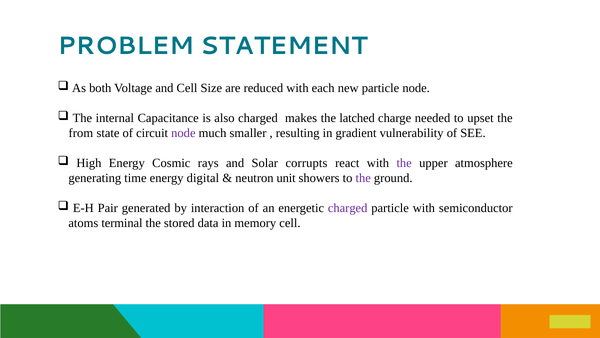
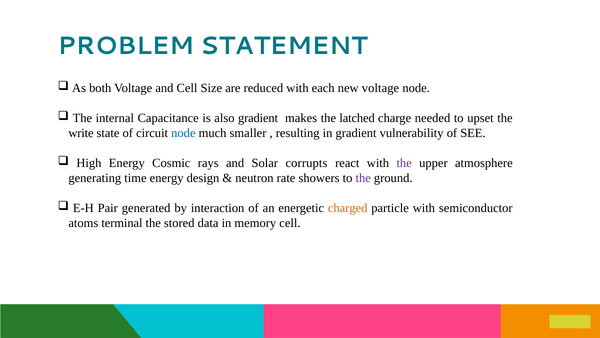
new particle: particle -> voltage (380, 88)
also charged: charged -> gradient (258, 118)
from: from -> write (81, 133)
node colour: purple -> blue (183, 133)
digital: digital -> design (203, 178)
unit: unit -> rate (286, 178)
charged colour: purple -> orange (348, 208)
